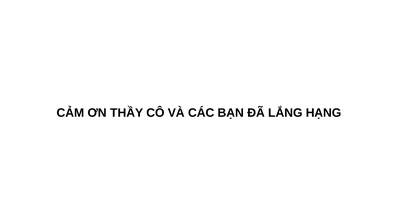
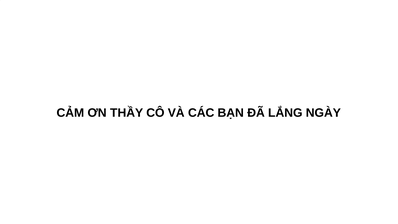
HẠNG: HẠNG -> NGÀY (323, 113)
